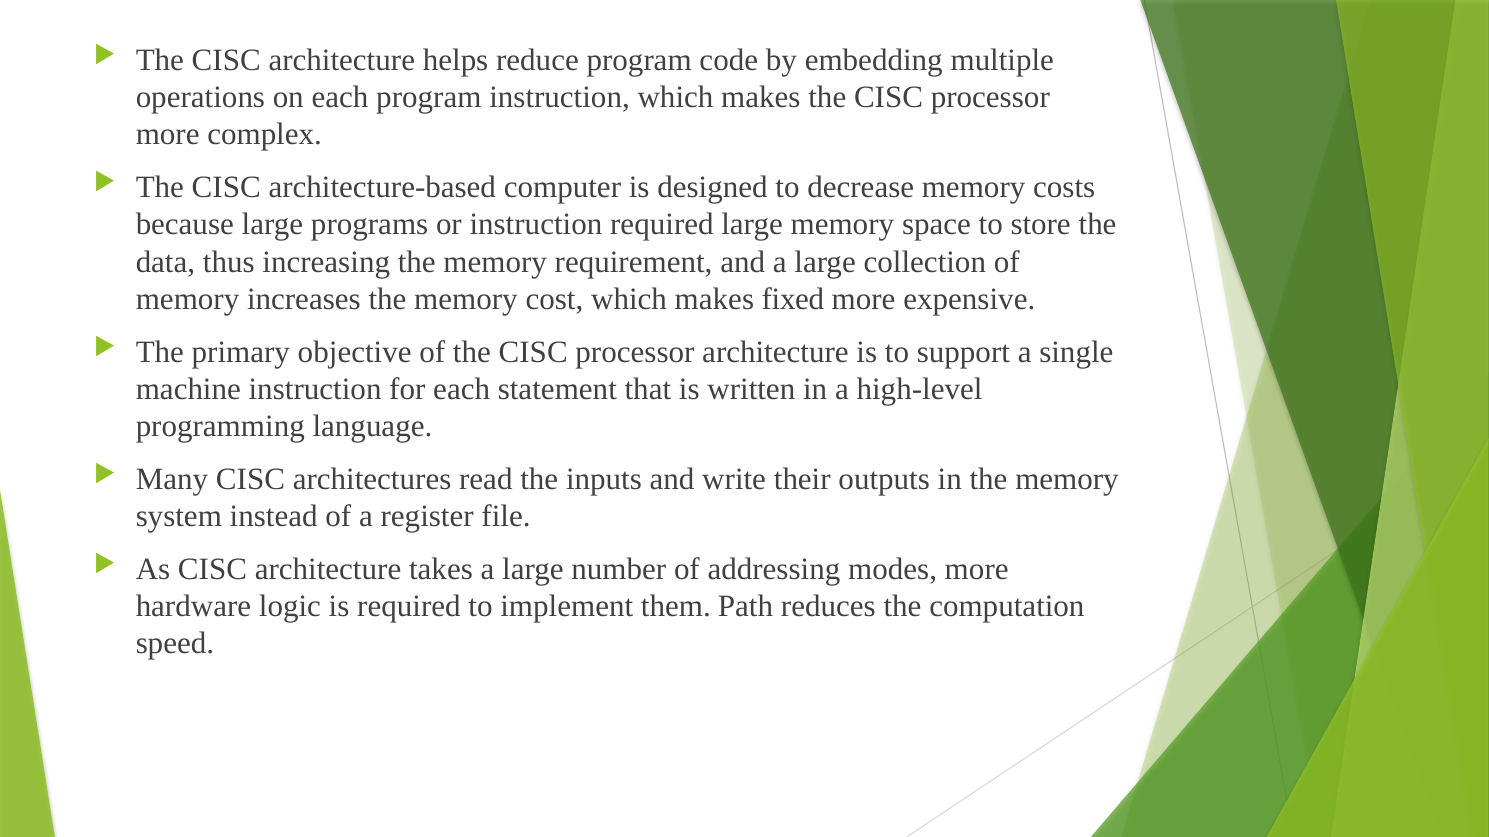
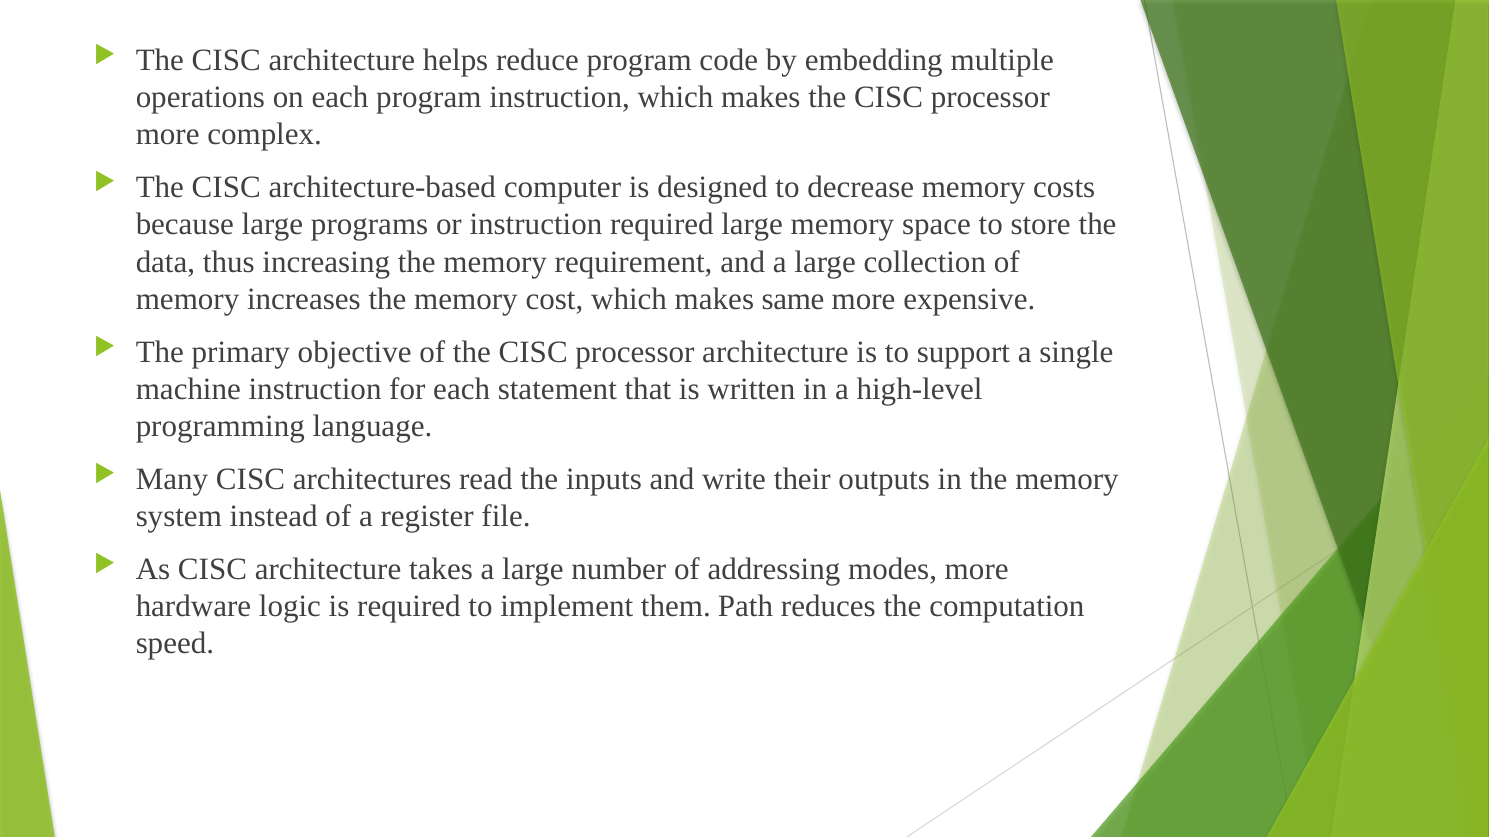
fixed: fixed -> same (793, 299)
